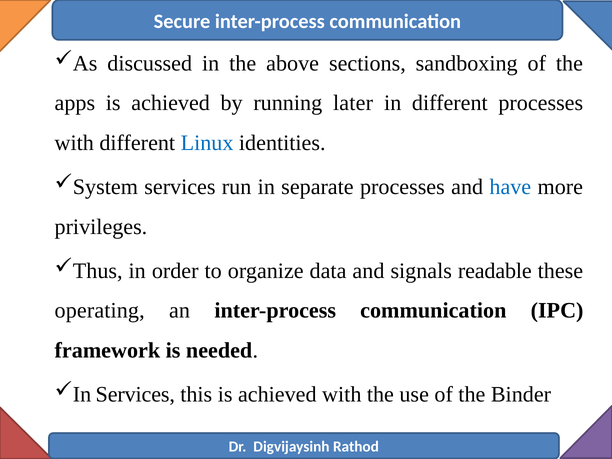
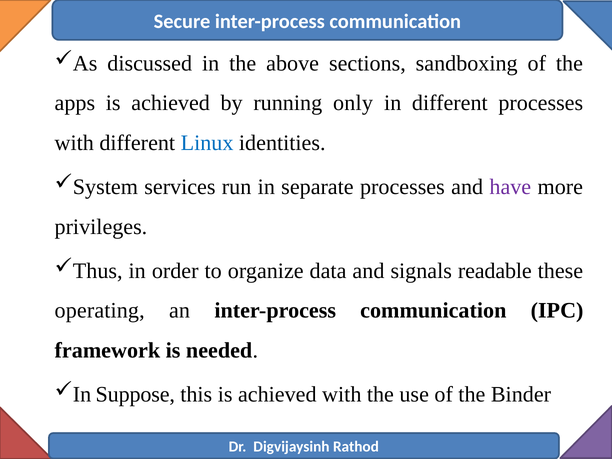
later: later -> only (353, 103)
have colour: blue -> purple (510, 187)
Services: Services -> Suppose (135, 395)
